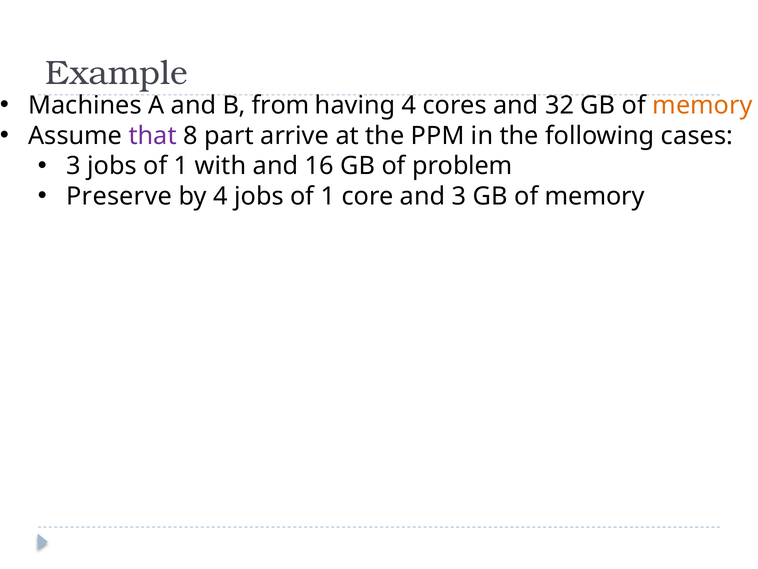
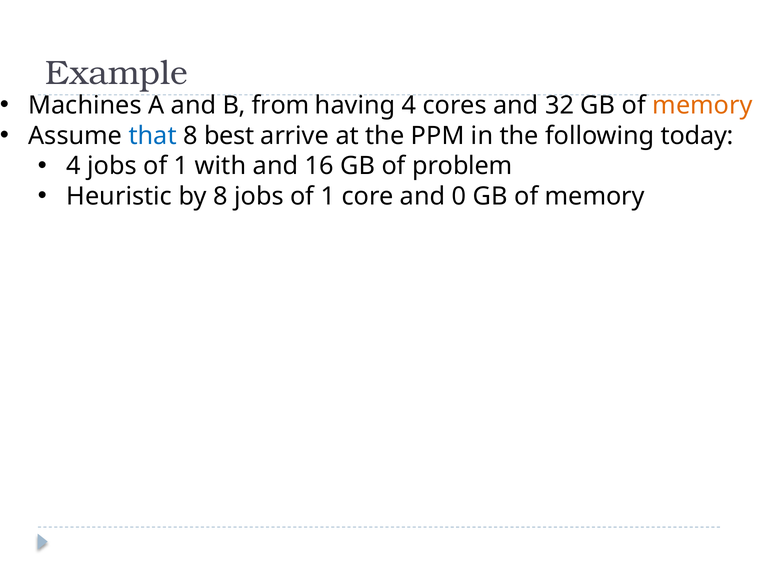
that colour: purple -> blue (153, 136)
part: part -> best (229, 136)
cases: cases -> today (697, 136)
3: 3 -> 4 (74, 166)
Preserve: Preserve -> Heuristic (119, 196)
by 4: 4 -> 8 (220, 196)
and 3: 3 -> 0 (459, 196)
